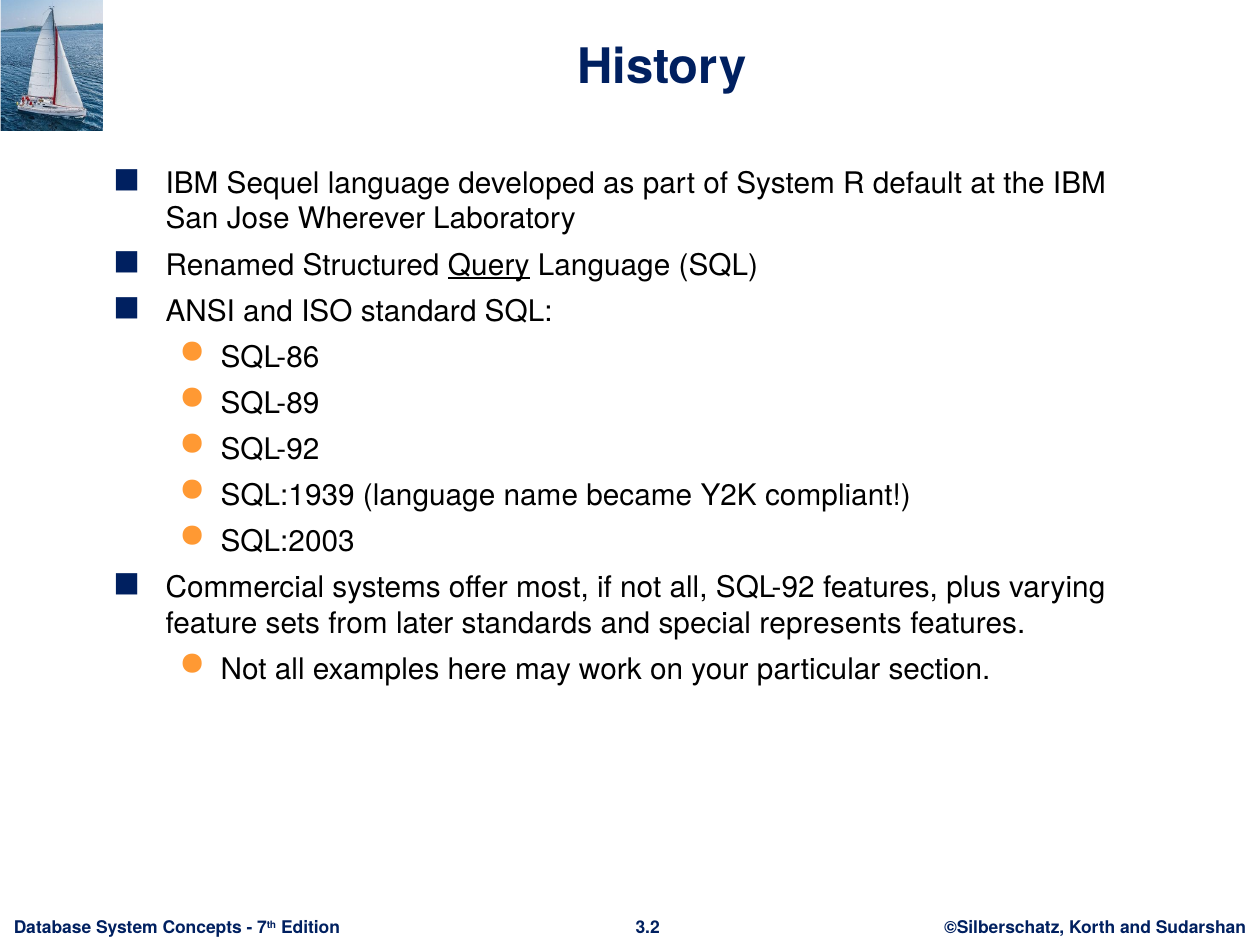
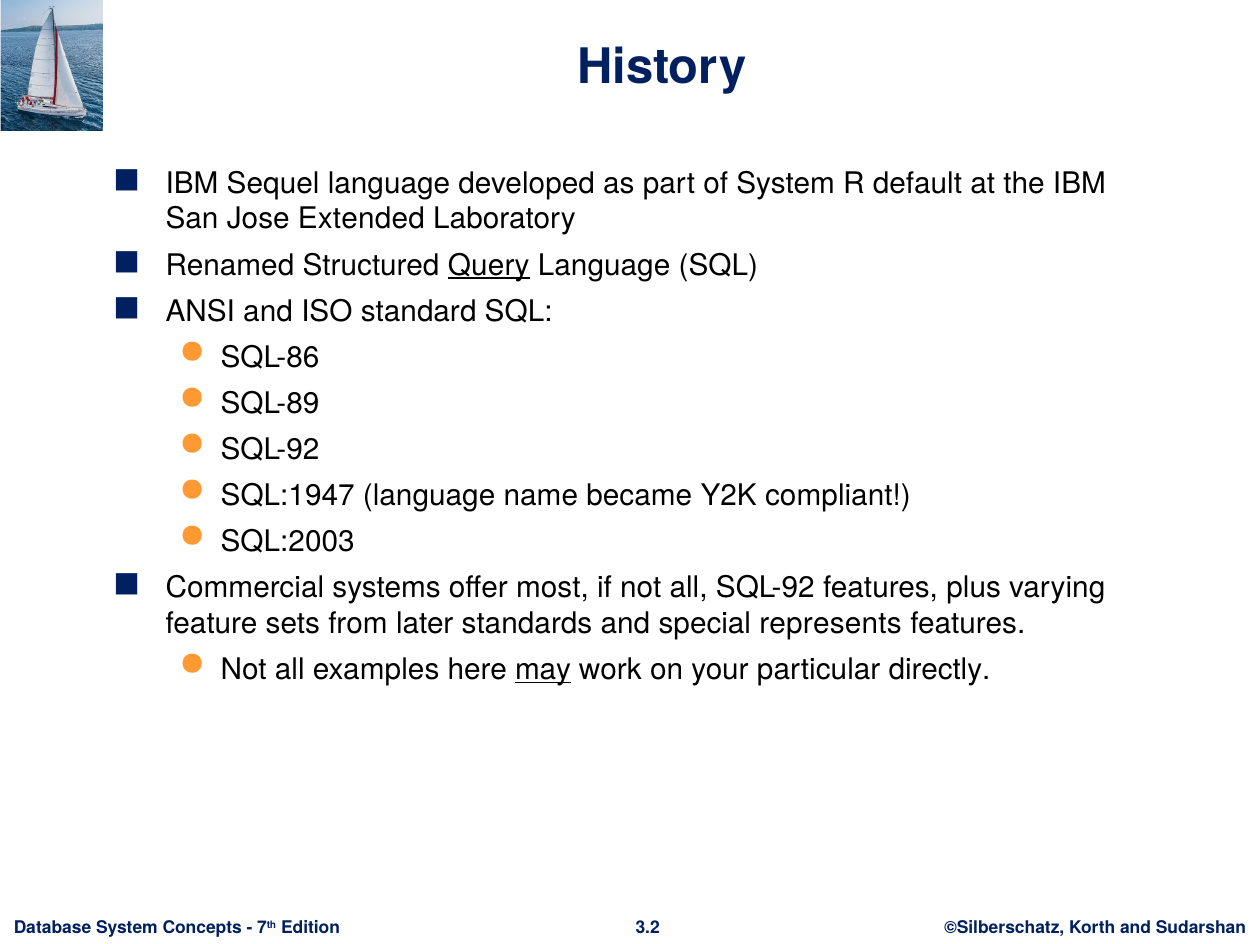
Wherever: Wherever -> Extended (361, 219)
SQL:1939: SQL:1939 -> SQL:1947 (288, 496)
may underline: none -> present (543, 670)
section: section -> directly (939, 670)
